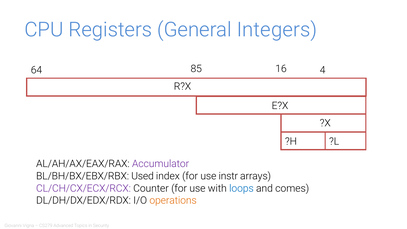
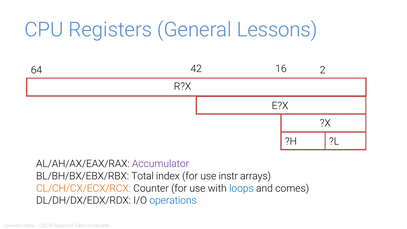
Integers: Integers -> Lessons (277, 30)
85: 85 -> 42 (196, 69)
4: 4 -> 2 (323, 70)
Used: Used -> Total (143, 176)
CL/CH/CX/ECX/RCX colour: purple -> orange (83, 188)
operations colour: orange -> blue (173, 201)
